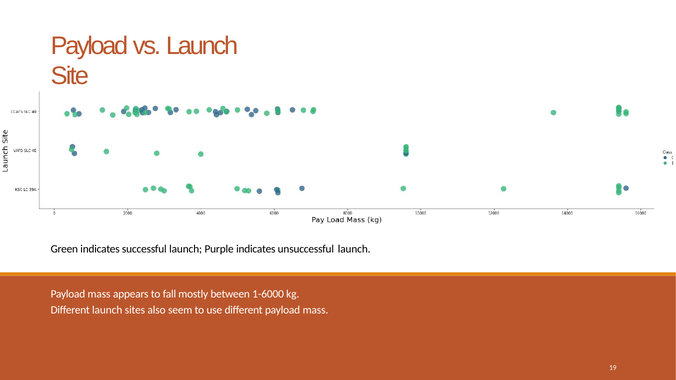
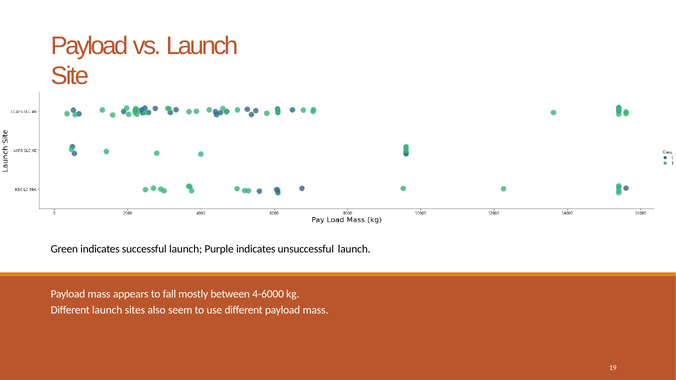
1-6000: 1-6000 -> 4-6000 (268, 294)
